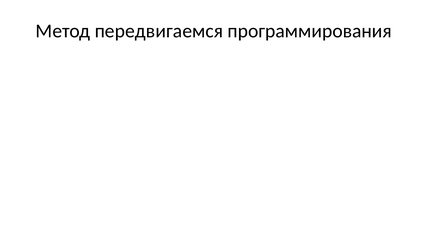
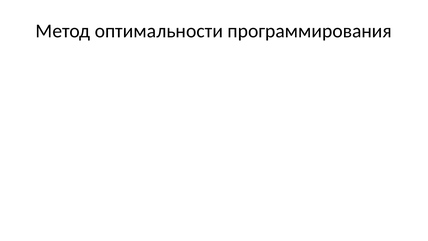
передвигаемся: передвигаемся -> оптимальности (159, 31)
